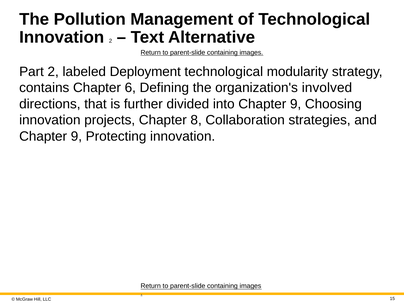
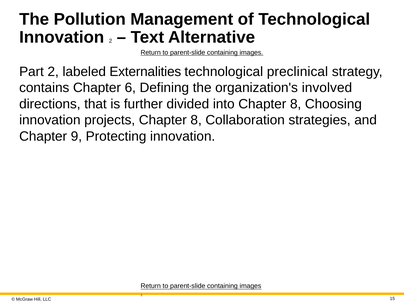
Deployment: Deployment -> Externalities (145, 72)
modularity: modularity -> preclinical (297, 72)
into Chapter 9: 9 -> 8 (296, 104)
